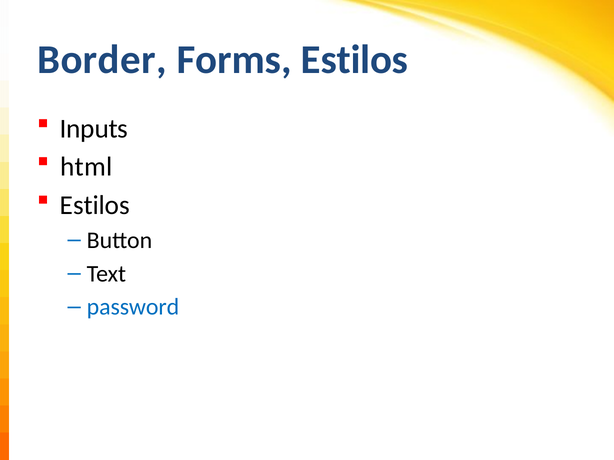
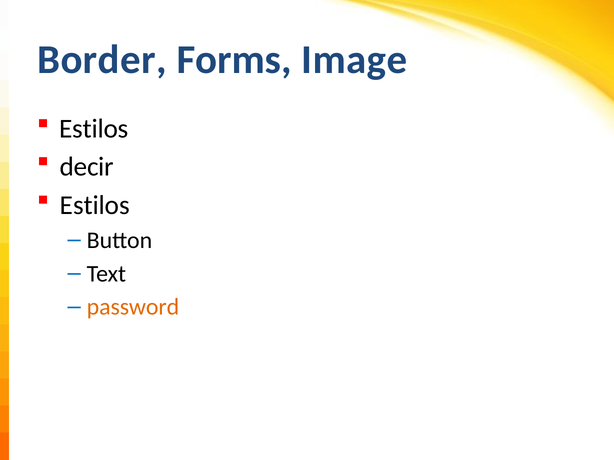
Forms Estilos: Estilos -> Image (354, 60)
Inputs: Inputs -> Estilos (94, 129)
html: html -> decir (87, 167)
password colour: blue -> orange (133, 307)
